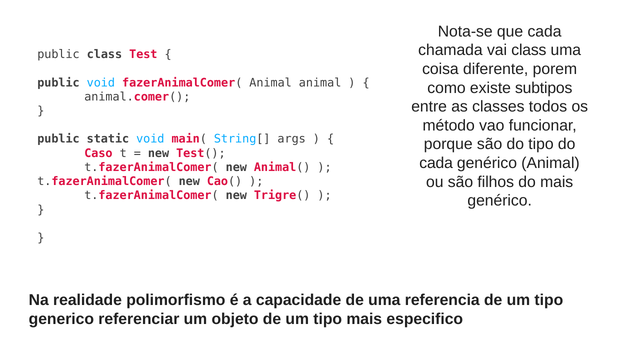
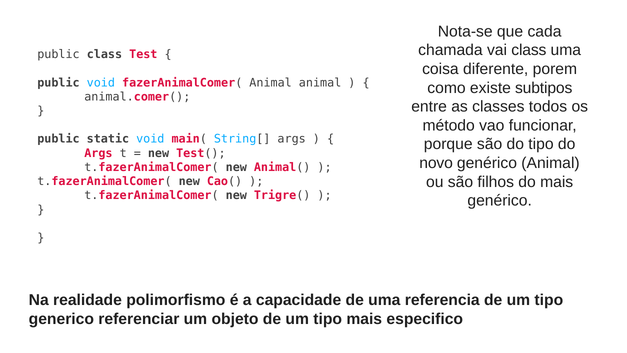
Caso: Caso -> Args (98, 153)
cada: cada -> novo (436, 163)
